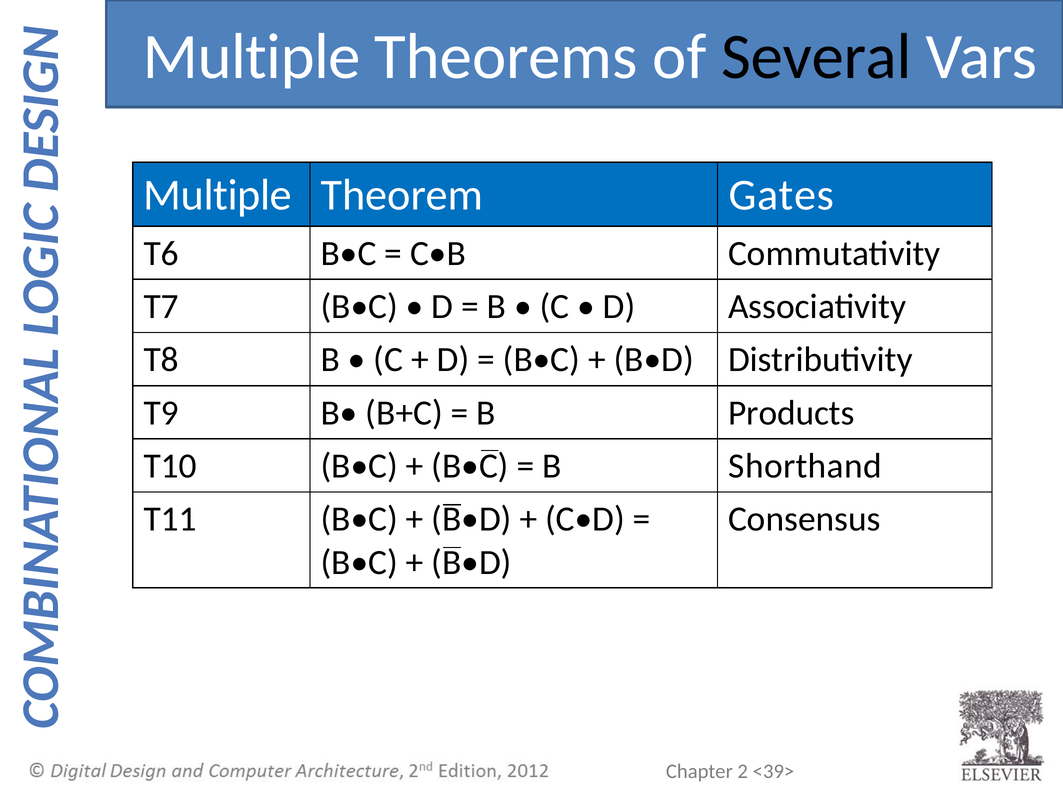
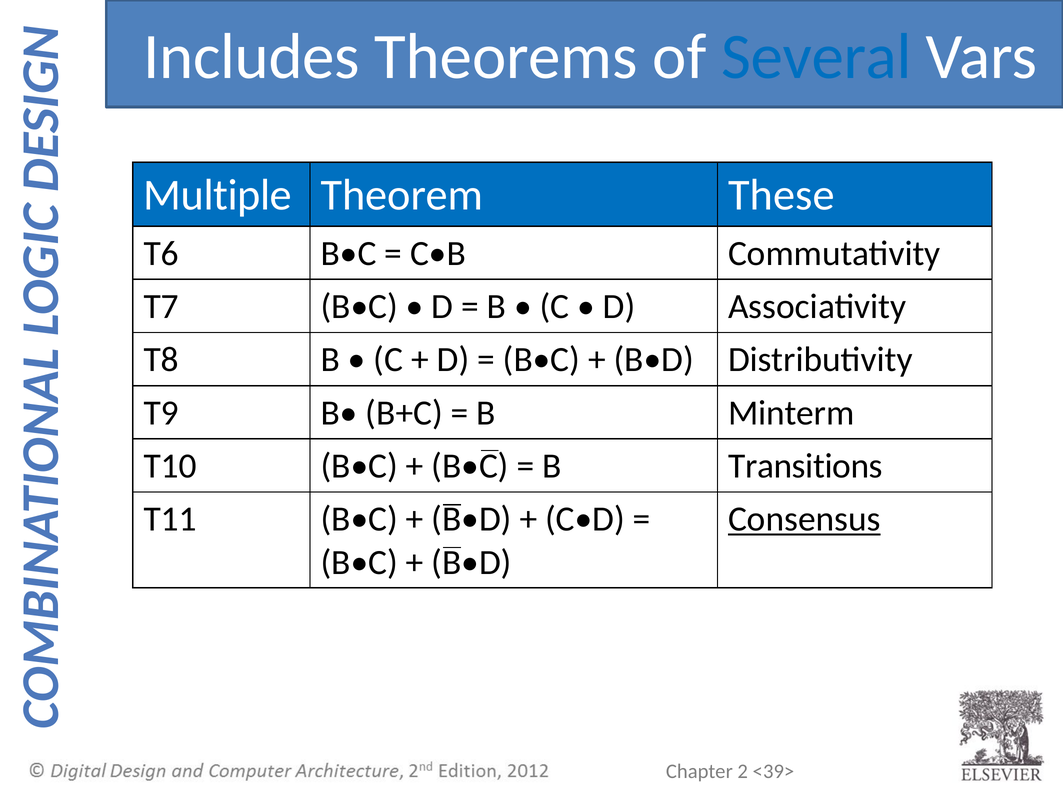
Multiple: Multiple -> Includes (252, 57)
Several colour: black -> blue (816, 57)
Gates: Gates -> These (782, 195)
Products: Products -> Minterm (791, 413)
Shorthand: Shorthand -> Transitions (805, 466)
Consensus underline: none -> present (804, 519)
